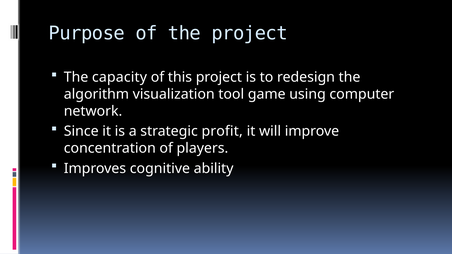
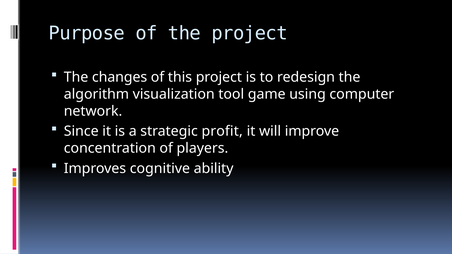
capacity: capacity -> changes (120, 77)
